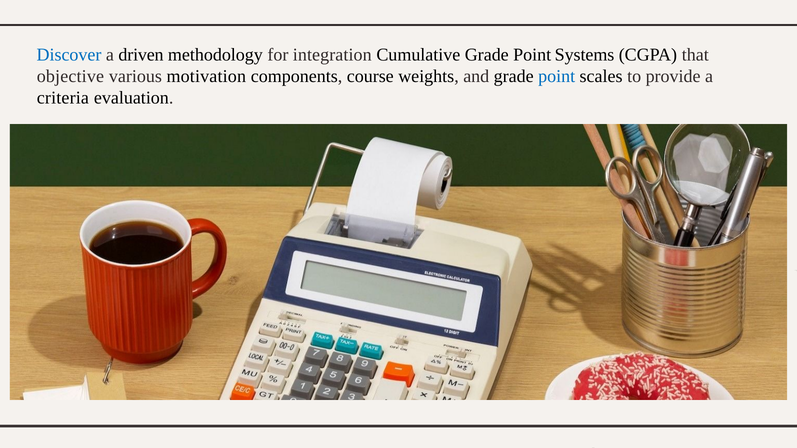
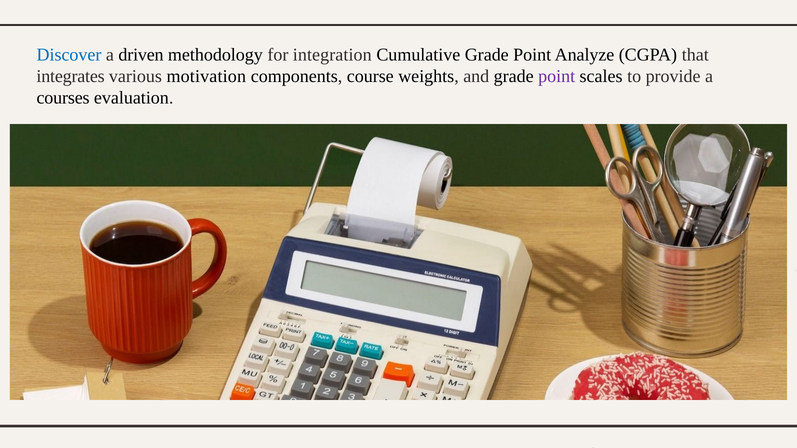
Systems: Systems -> Analyze (585, 55)
objective: objective -> integrates (71, 76)
point colour: blue -> purple (557, 76)
criteria: criteria -> courses (63, 98)
